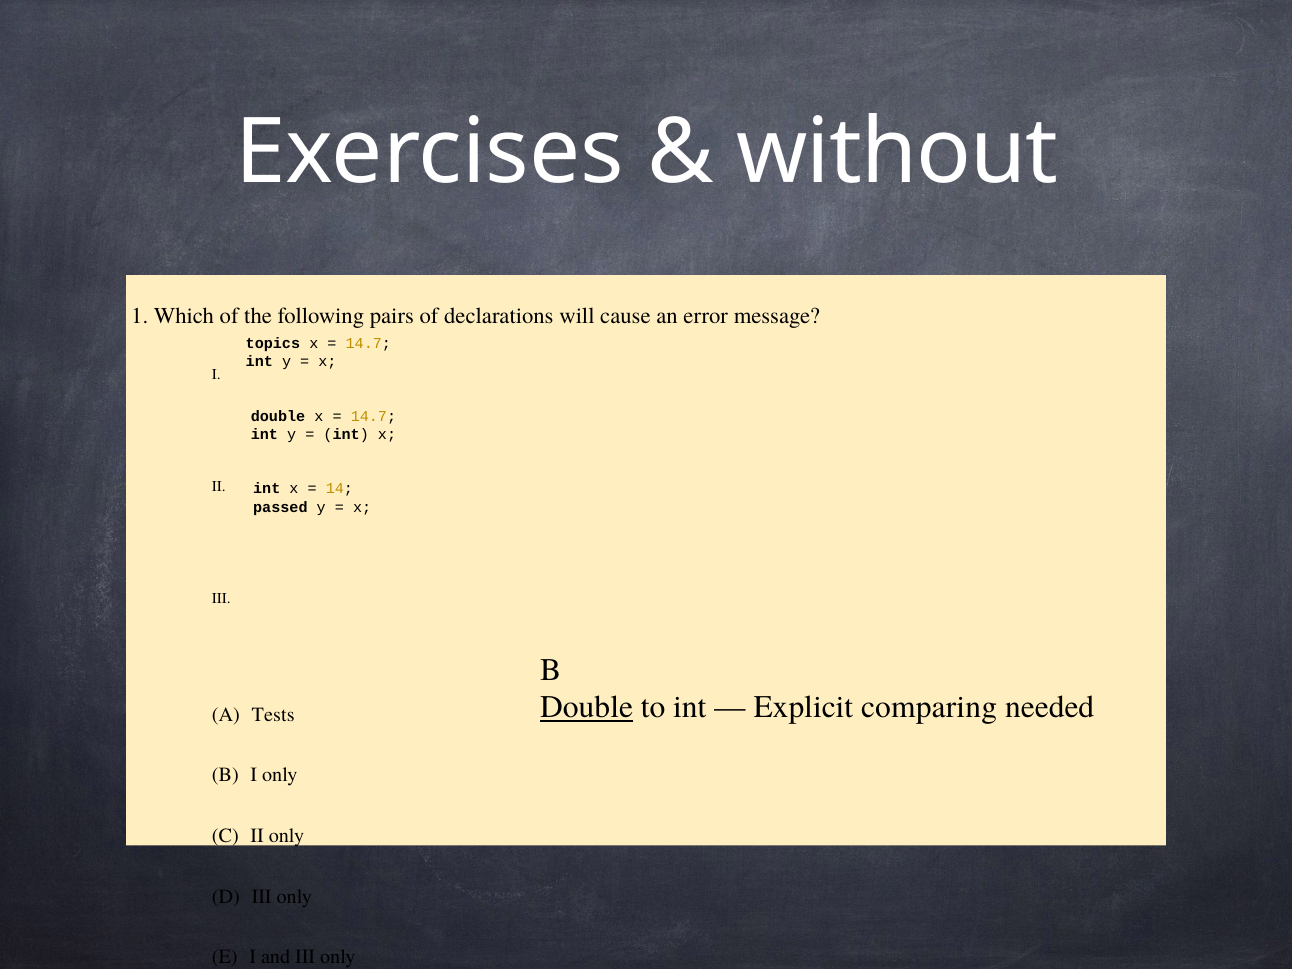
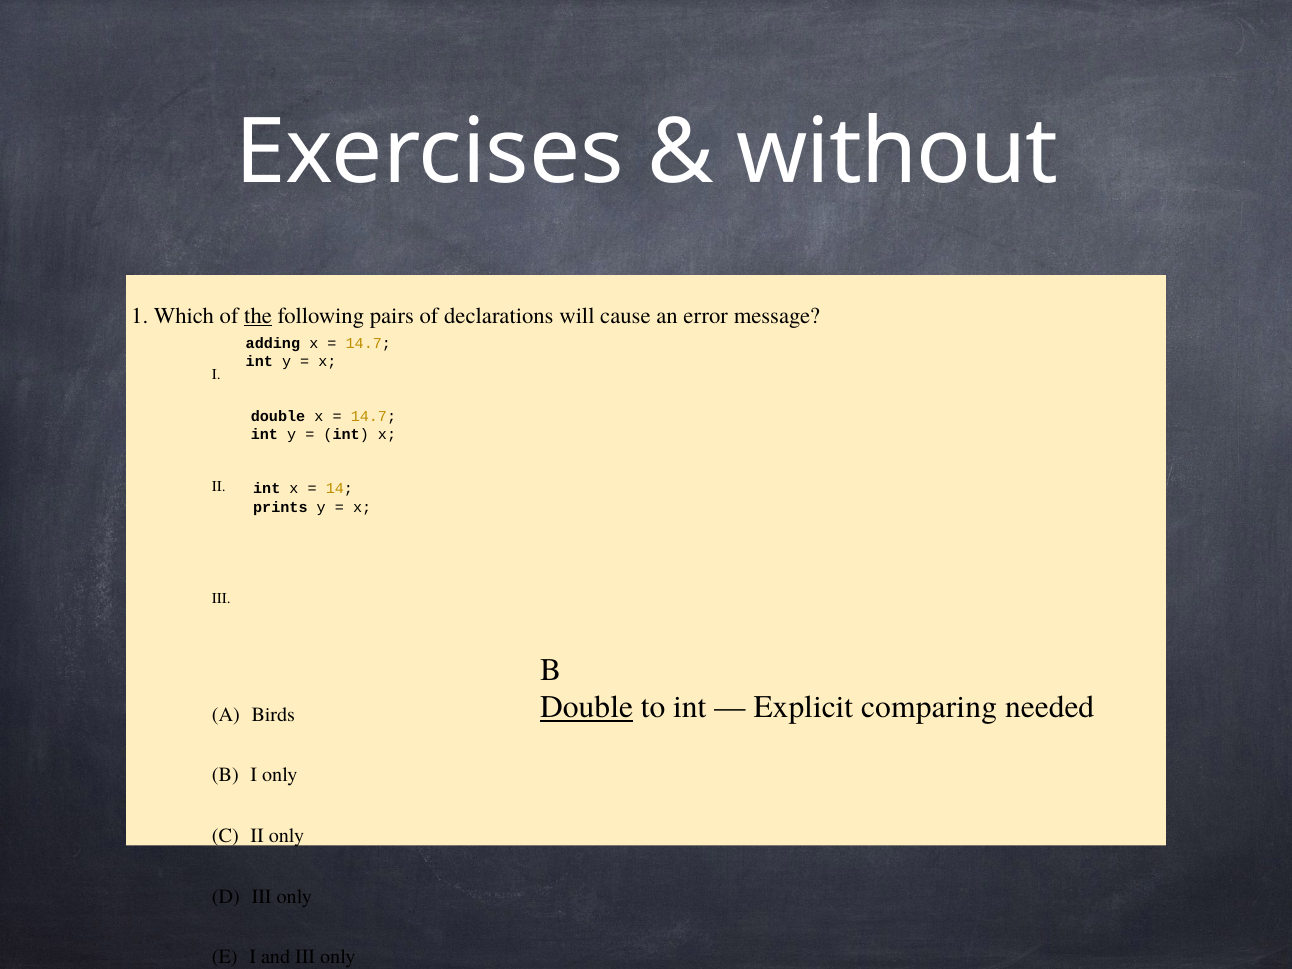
the underline: none -> present (258, 316)
topics: topics -> adding (273, 343)
passed: passed -> prints (280, 507)
Tests: Tests -> Birds (273, 715)
